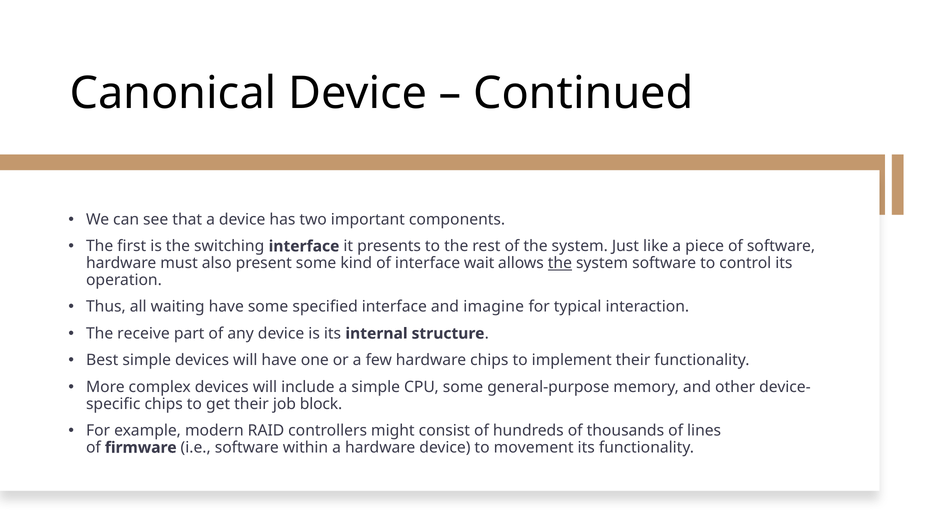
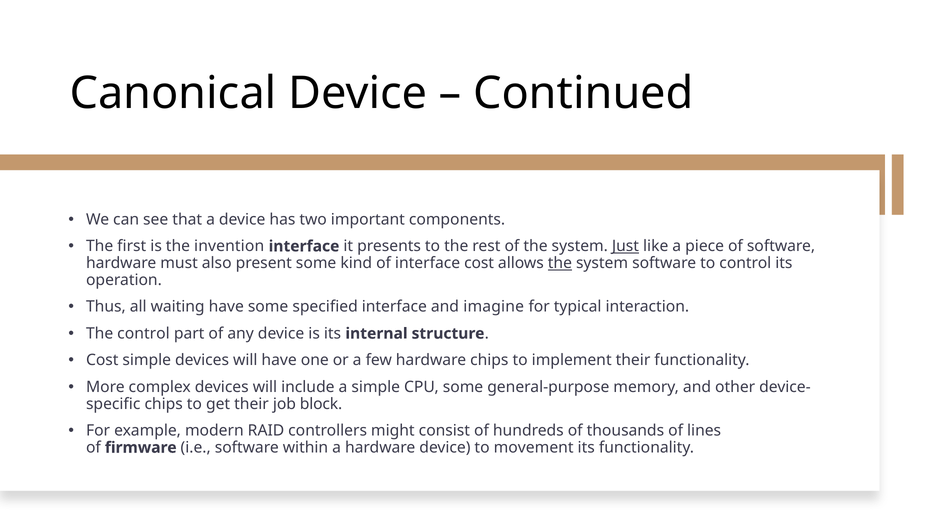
switching: switching -> invention (229, 246)
Just underline: none -> present (625, 246)
interface wait: wait -> cost (479, 263)
The receive: receive -> control (143, 333)
Best: Best -> Cost (102, 360)
